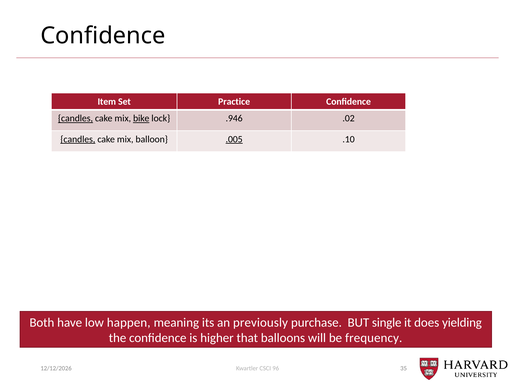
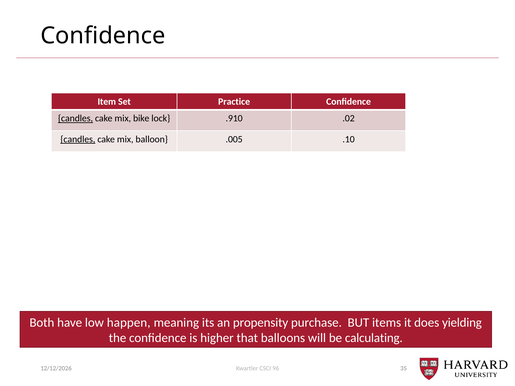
bike underline: present -> none (141, 118)
.946: .946 -> .910 (234, 118)
.005 underline: present -> none (234, 139)
previously: previously -> propensity (261, 323)
single: single -> items (387, 323)
frequency: frequency -> calculating (374, 338)
